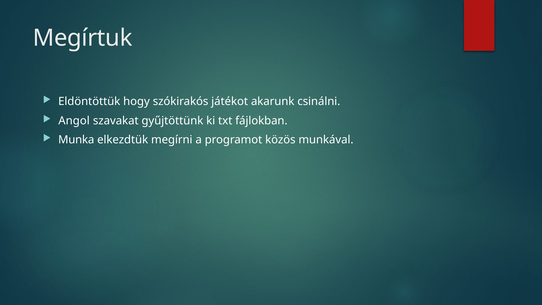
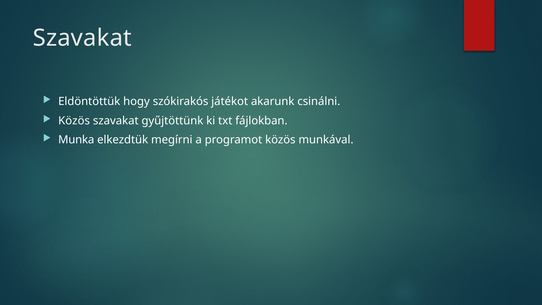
Megírtuk: Megírtuk -> Szavakat (82, 38)
Angol: Angol -> Közös (74, 121)
